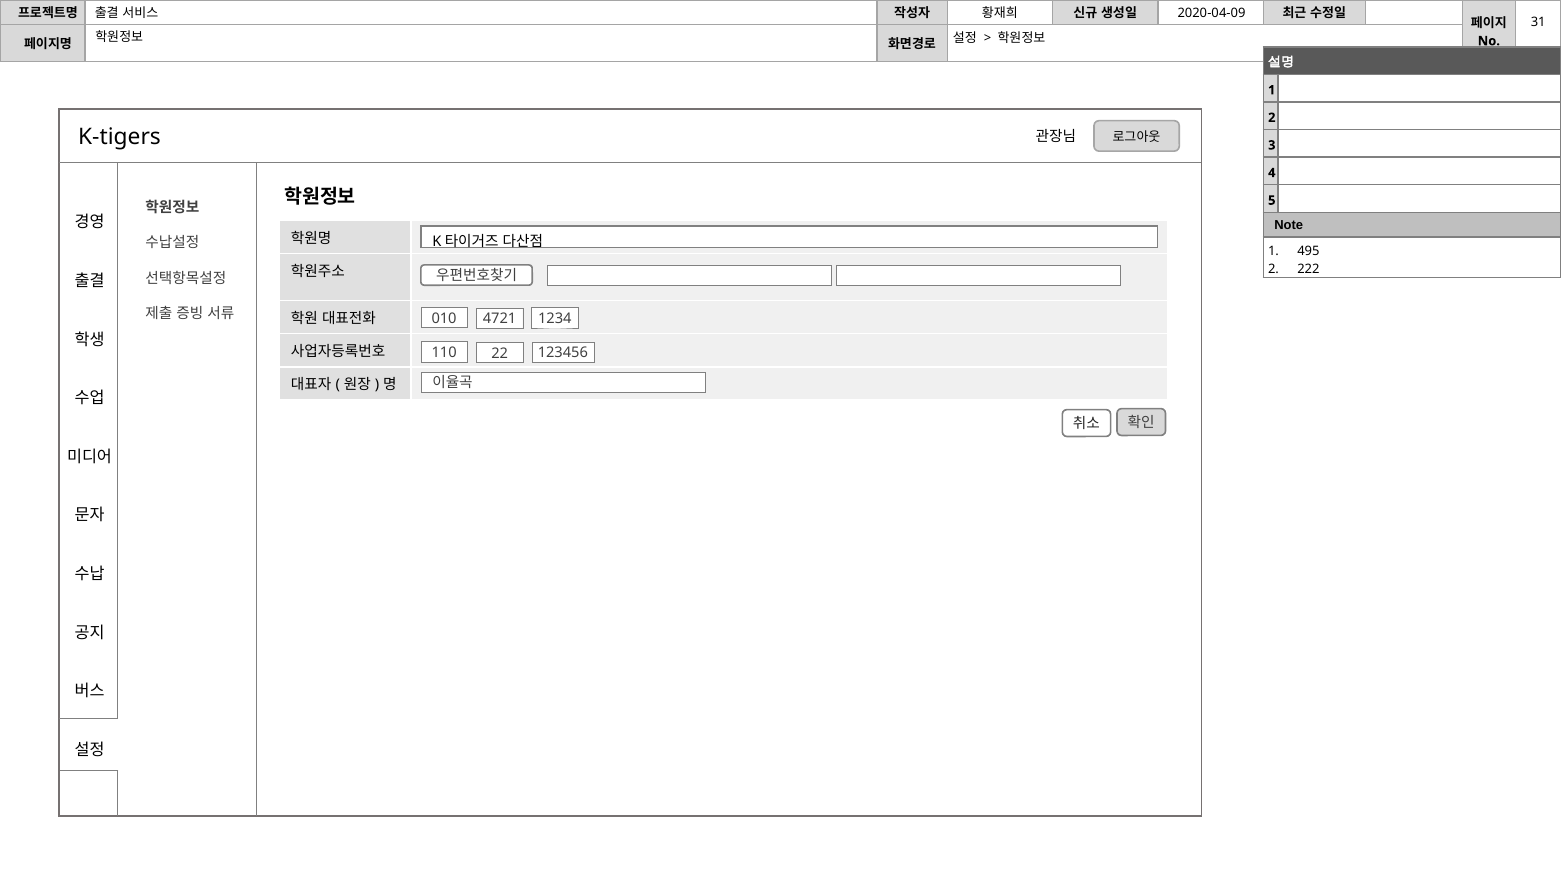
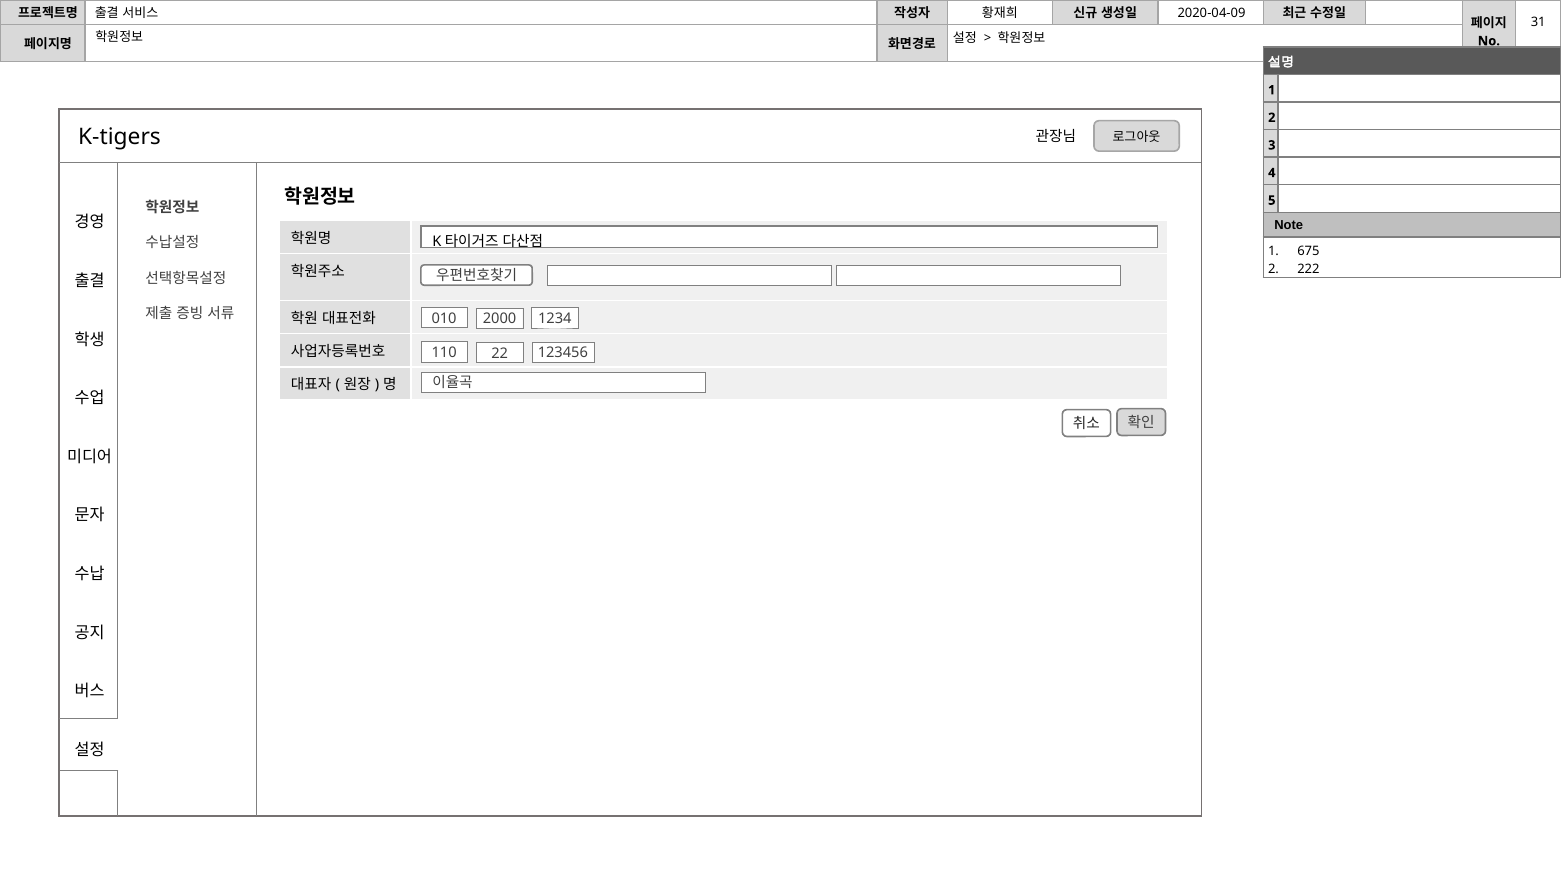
495: 495 -> 675 (1308, 252)
4721: 4721 -> 2000 (500, 319)
